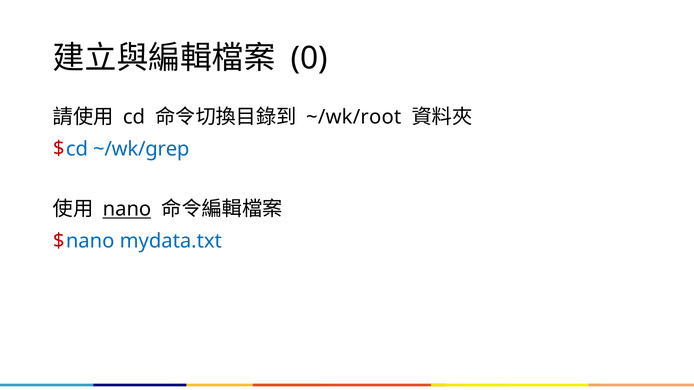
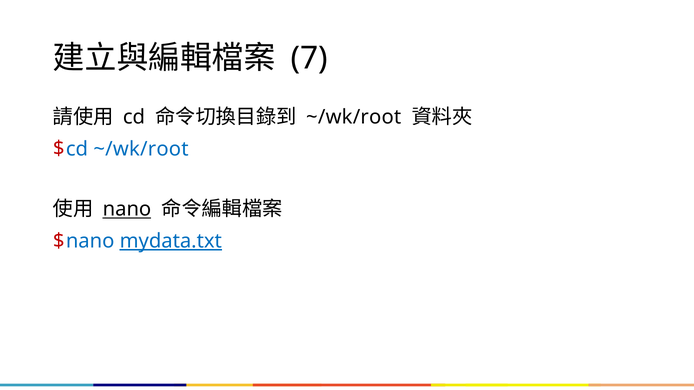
0: 0 -> 7 (309, 58)
~/wk/grep: ~/wk/grep -> ~/wk/root (141, 149)
mydata.txt underline: none -> present (171, 241)
